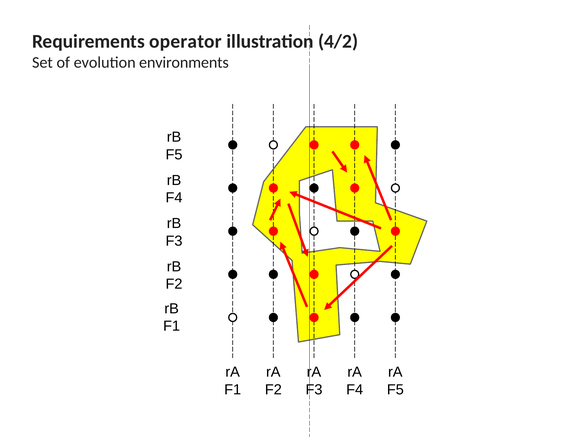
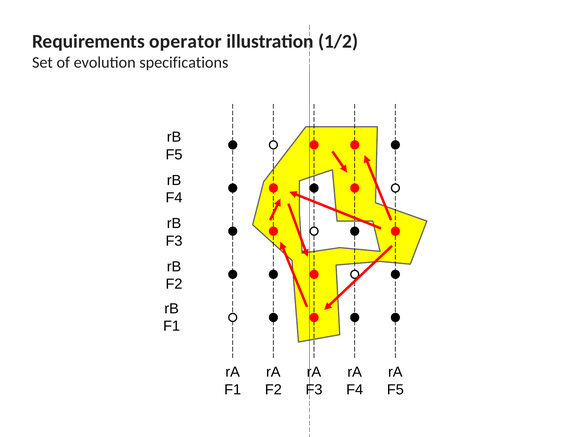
4/2: 4/2 -> 1/2 (338, 42)
environments: environments -> specifications (184, 63)
